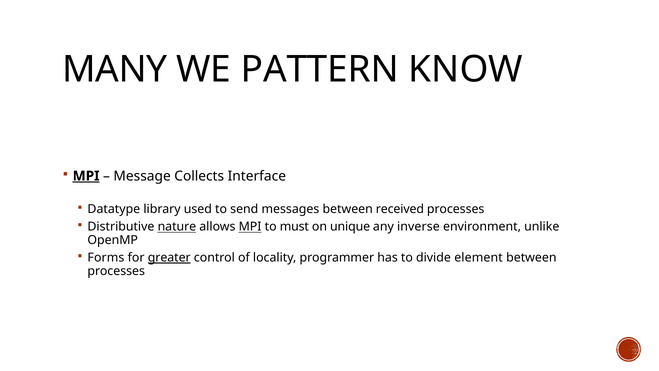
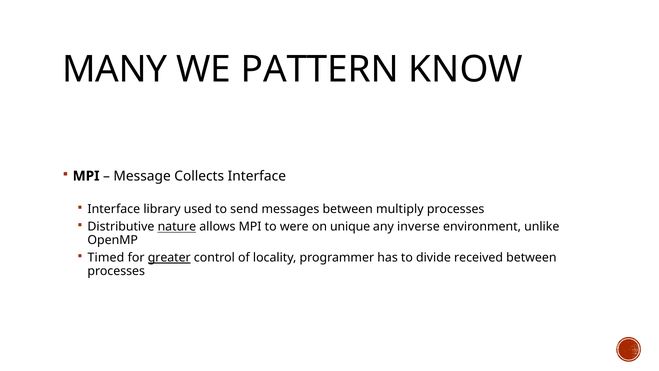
MPI underline: present -> none (86, 176)
Datatype: Datatype -> Interface (114, 209)
received: received -> multiply (400, 209)
MPI underline: present -> none (250, 227)
must: must -> were (294, 227)
Forms: Forms -> Timed (106, 257)
element: element -> received (479, 257)
